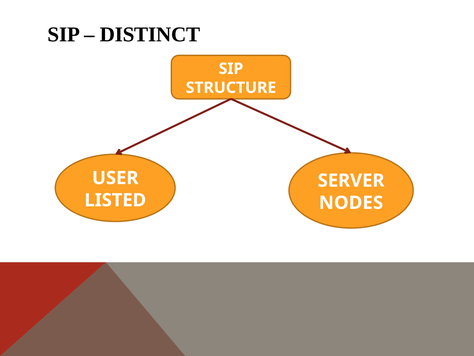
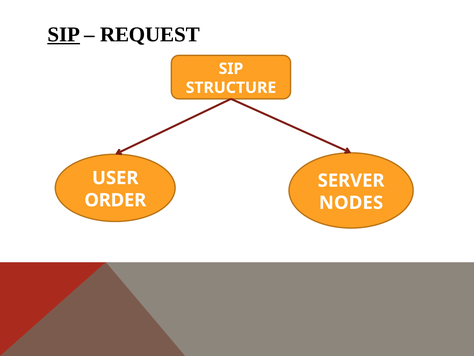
SIP underline: none -> present (64, 35)
DISTINCT: DISTINCT -> REQUEST (150, 35)
LISTED: LISTED -> ORDER (115, 200)
